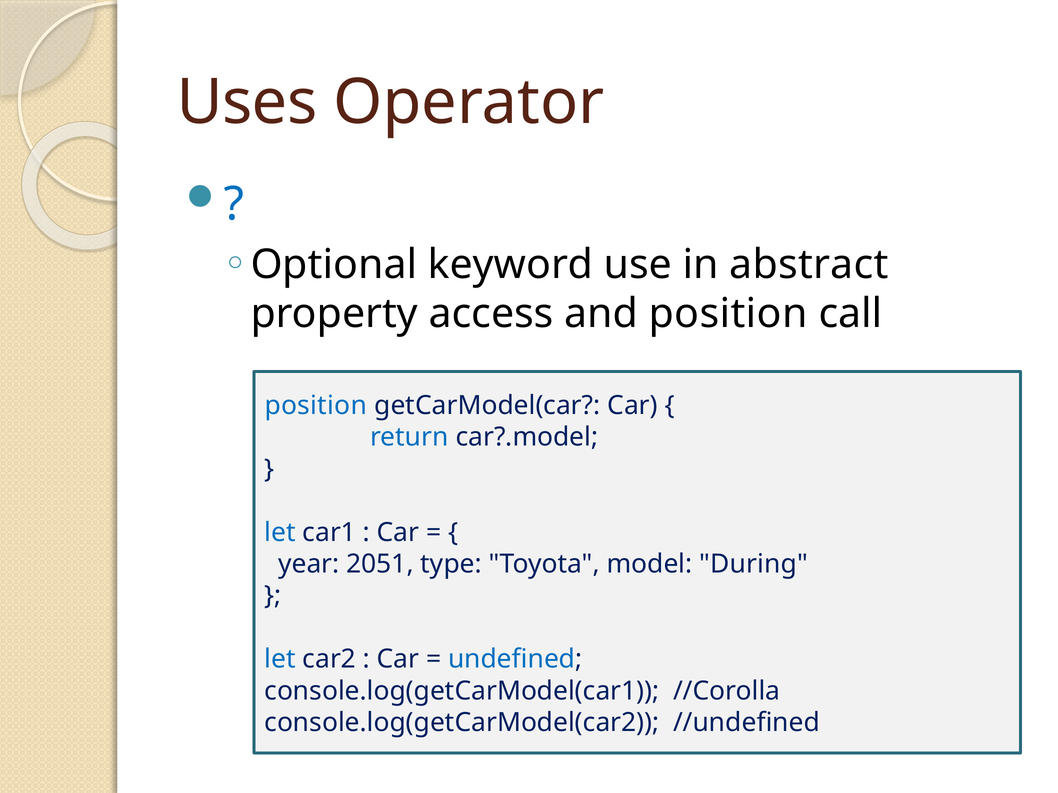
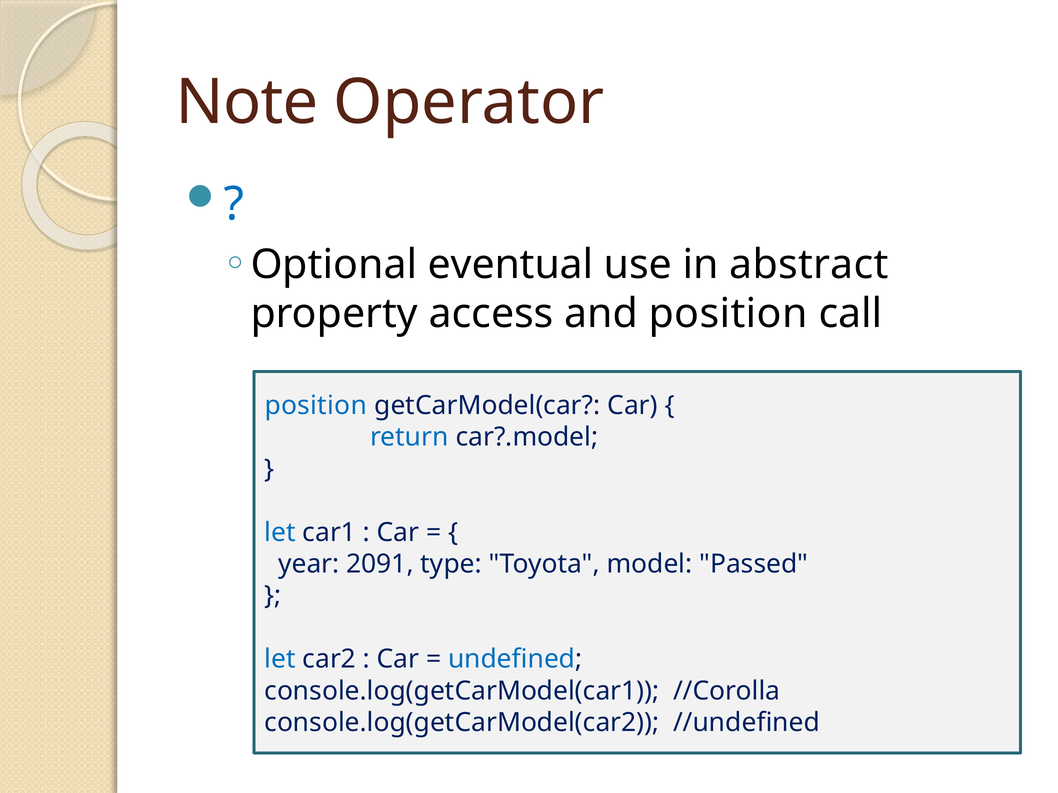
Uses: Uses -> Note (247, 102)
keyword: keyword -> eventual (511, 265)
2051: 2051 -> 2091 (380, 564)
During: During -> Passed (754, 564)
